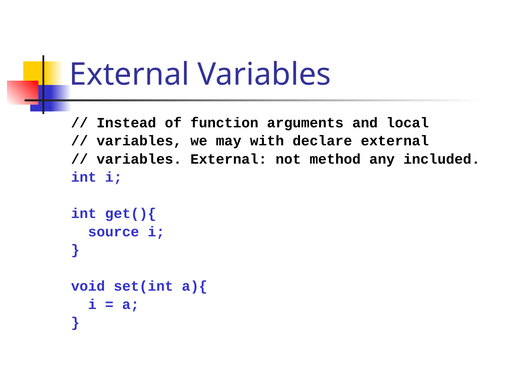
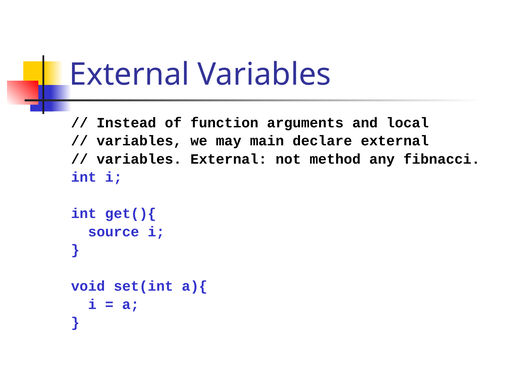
with: with -> main (267, 141)
included: included -> fibnacci (442, 159)
